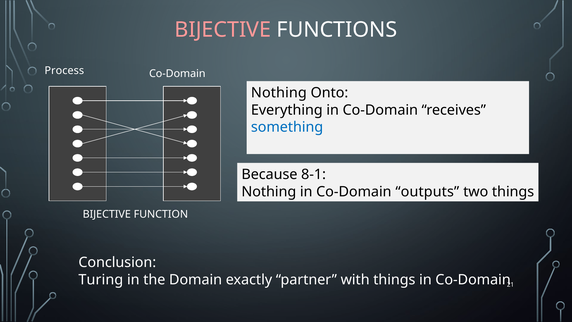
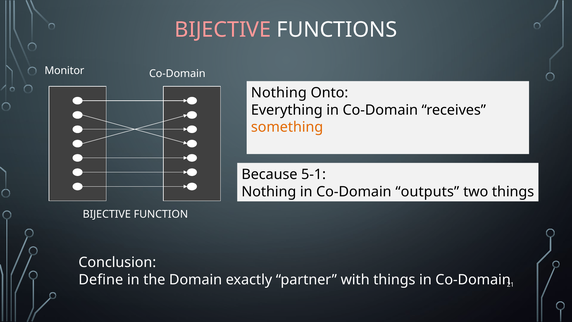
Process: Process -> Monitor (64, 71)
something colour: blue -> orange (287, 127)
8-1: 8-1 -> 5-1 (314, 174)
Turing: Turing -> Define (101, 280)
